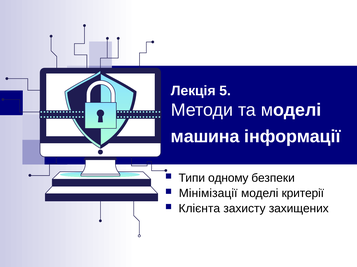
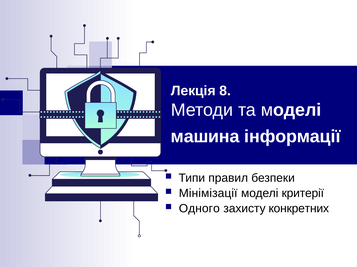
5: 5 -> 8 (225, 91)
одному: одному -> правил (228, 179)
Клієнта: Клієнта -> Одного (199, 209)
захищених: захищених -> конкретних (299, 209)
